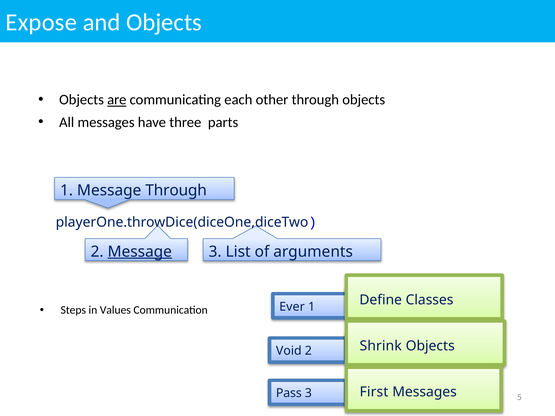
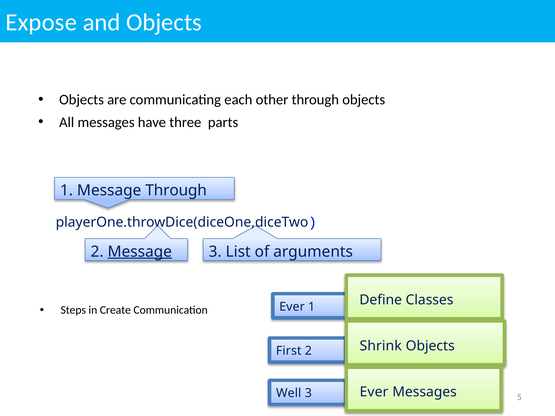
are underline: present -> none (117, 100)
Values: Values -> Create (115, 310)
Void: Void -> First (289, 351)
First: First -> Ever (374, 392)
Pass: Pass -> Well (289, 393)
